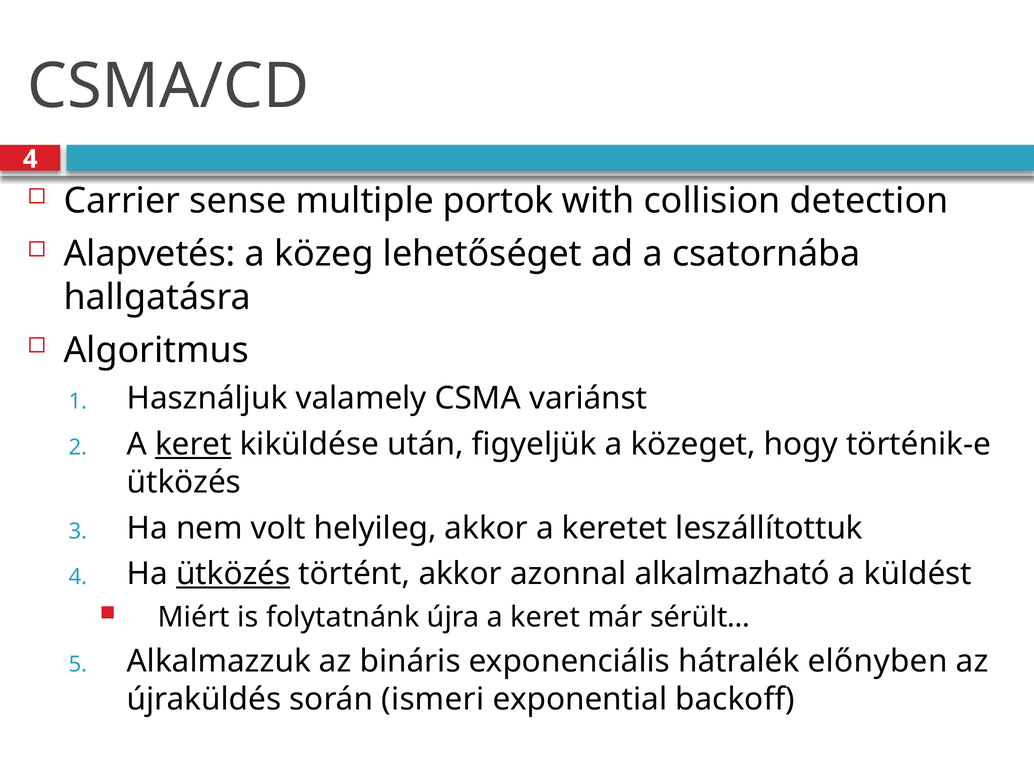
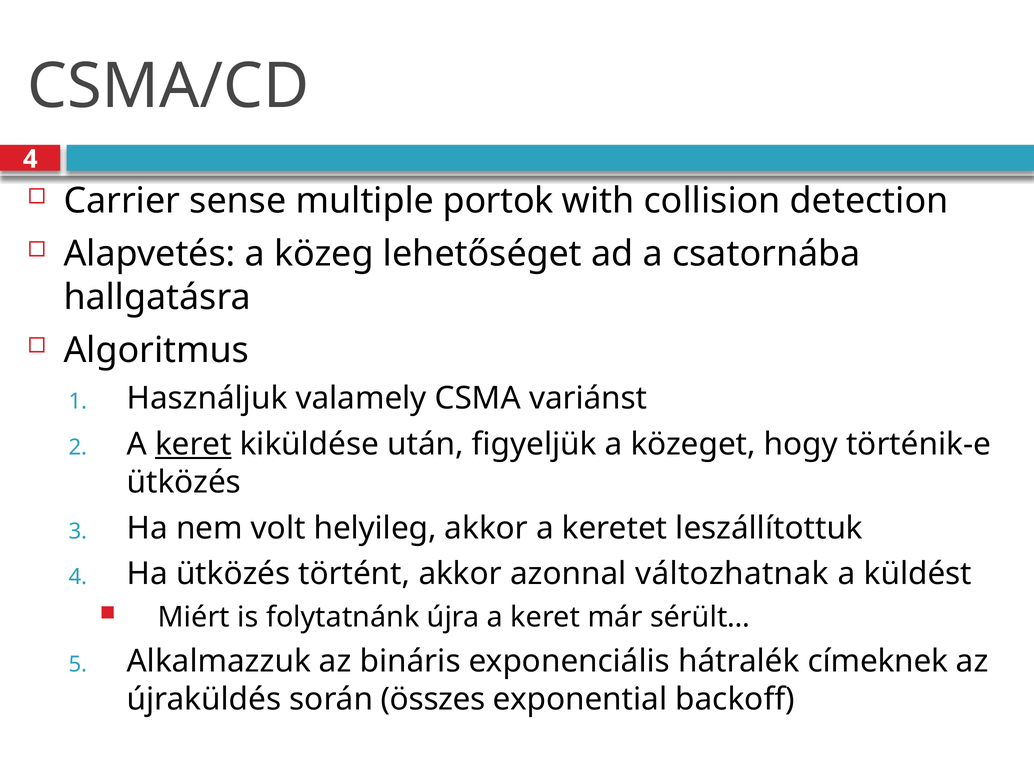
ütközés underline: present -> none (233, 574)
alkalmazható: alkalmazható -> változhatnak (732, 574)
előnyben: előnyben -> címeknek (878, 661)
ismeri: ismeri -> összes (433, 699)
